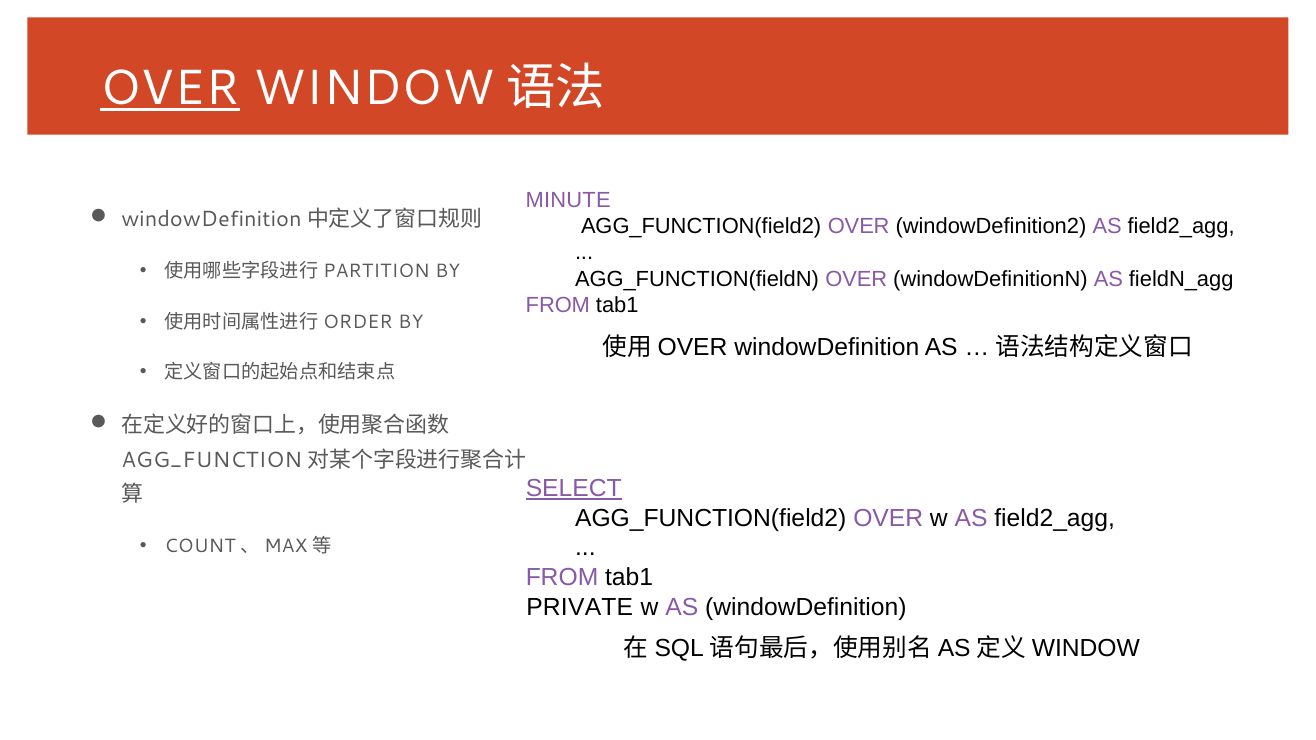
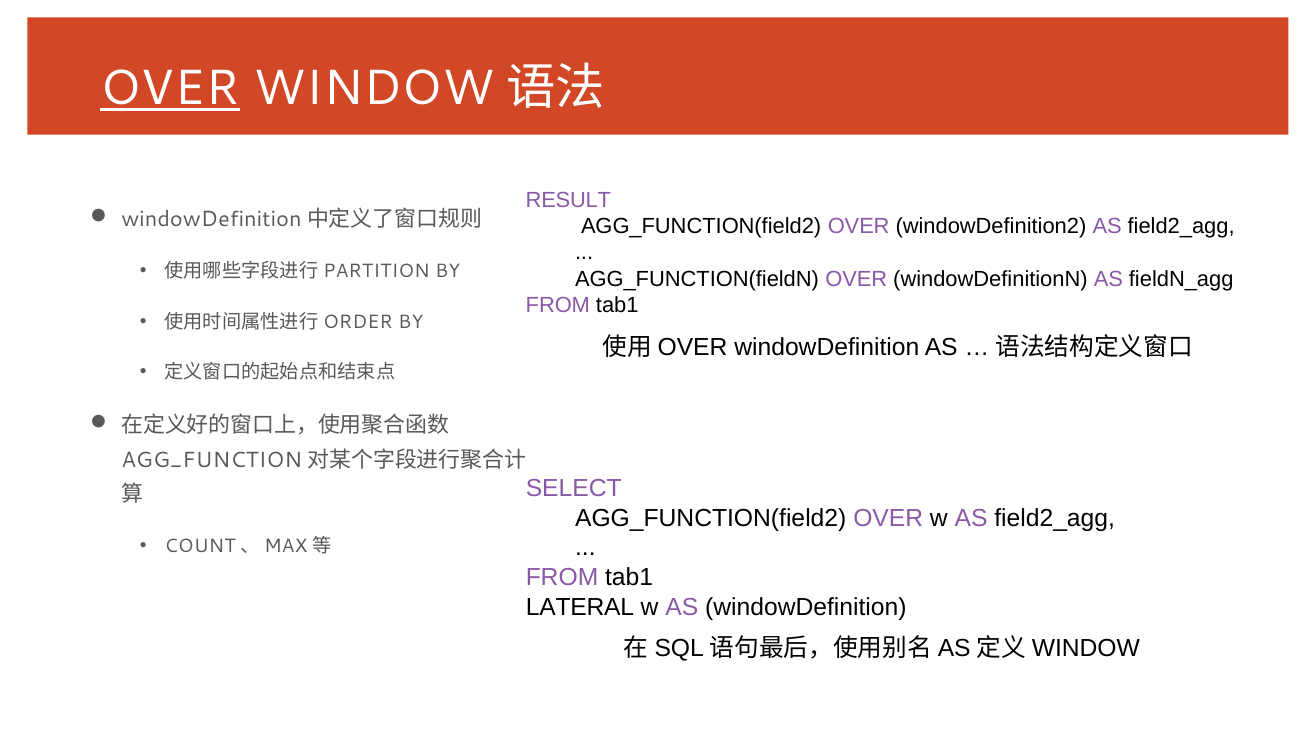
MINUTE: MINUTE -> RESULT (568, 200)
SELECT underline: present -> none (574, 489)
PRIVATE: PRIVATE -> LATERAL (580, 607)
